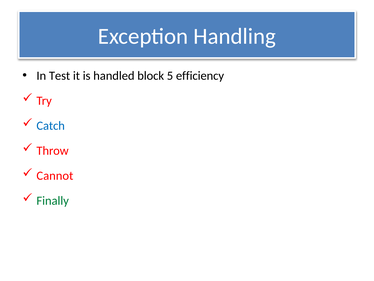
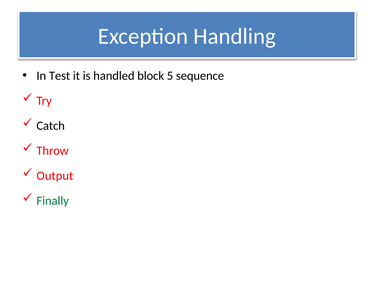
efficiency: efficiency -> sequence (200, 76)
Catch colour: blue -> black (51, 126)
Cannot: Cannot -> Output (55, 175)
